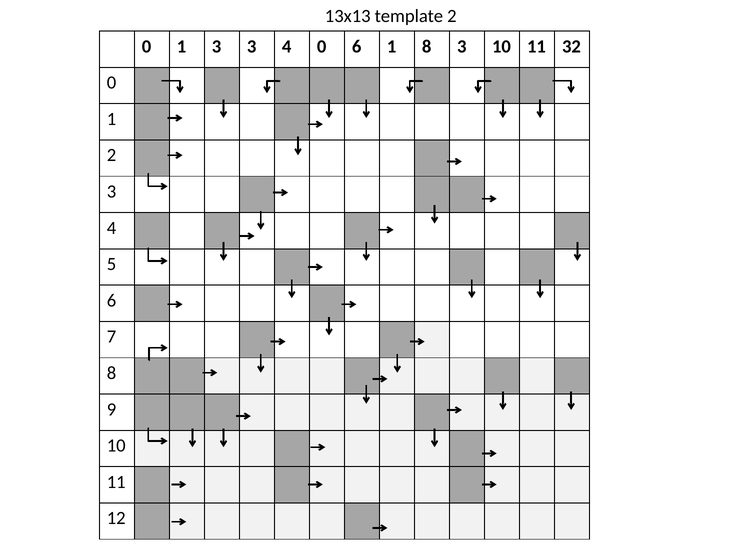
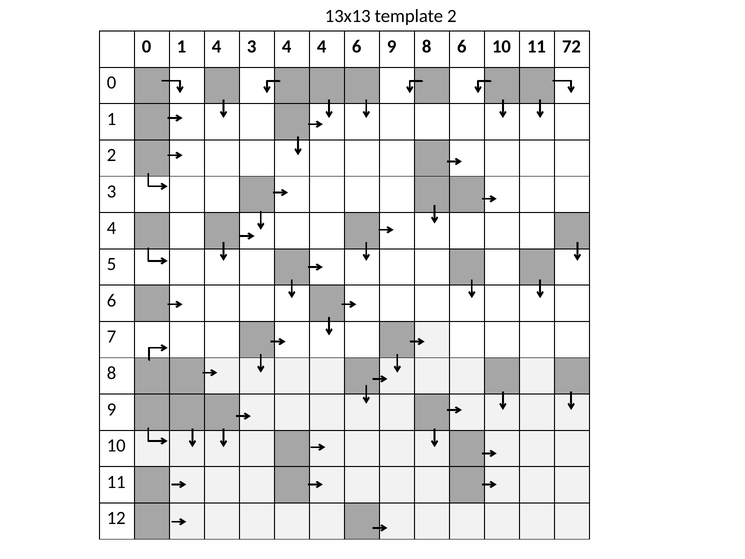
1 3: 3 -> 4 (217, 46)
4 0: 0 -> 4 (322, 46)
6 1: 1 -> 9 (392, 46)
8 3: 3 -> 6 (462, 46)
32: 32 -> 72 (571, 46)
